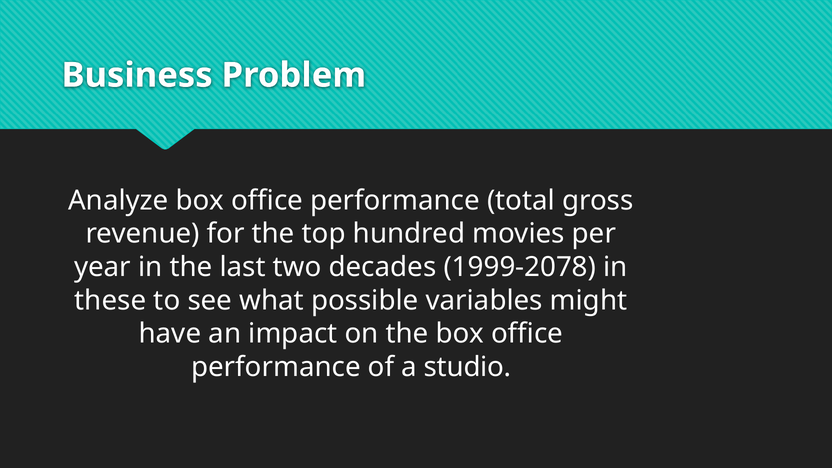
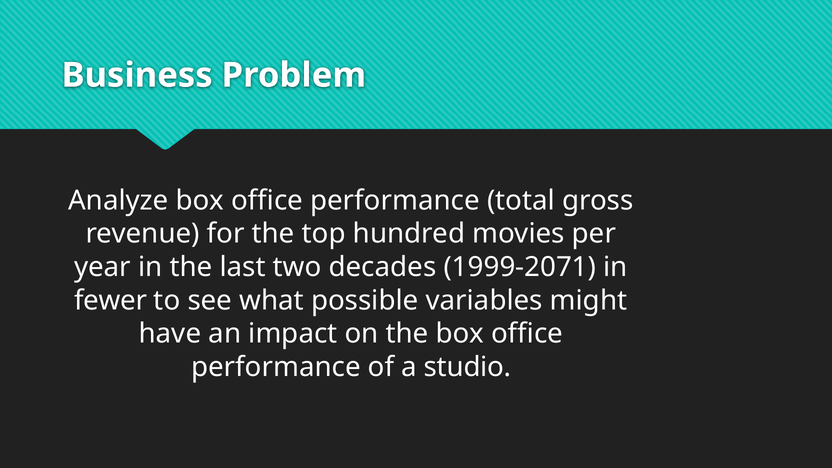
1999-2078: 1999-2078 -> 1999-2071 (520, 267)
these: these -> fewer (111, 300)
